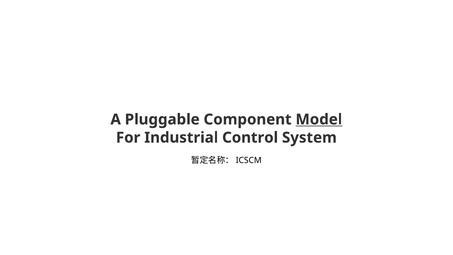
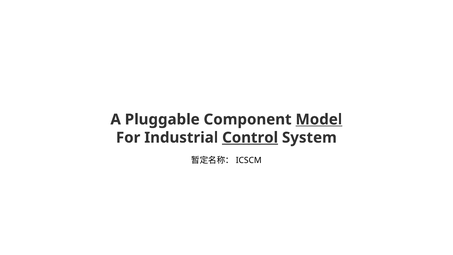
Control underline: none -> present (250, 138)
